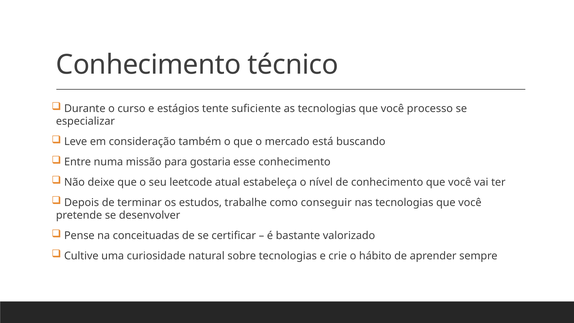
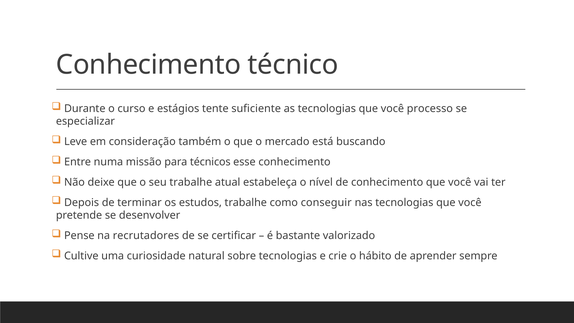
gostaria: gostaria -> técnicos (210, 162)
seu leetcode: leetcode -> trabalhe (191, 182)
conceituadas: conceituadas -> recrutadores (146, 235)
